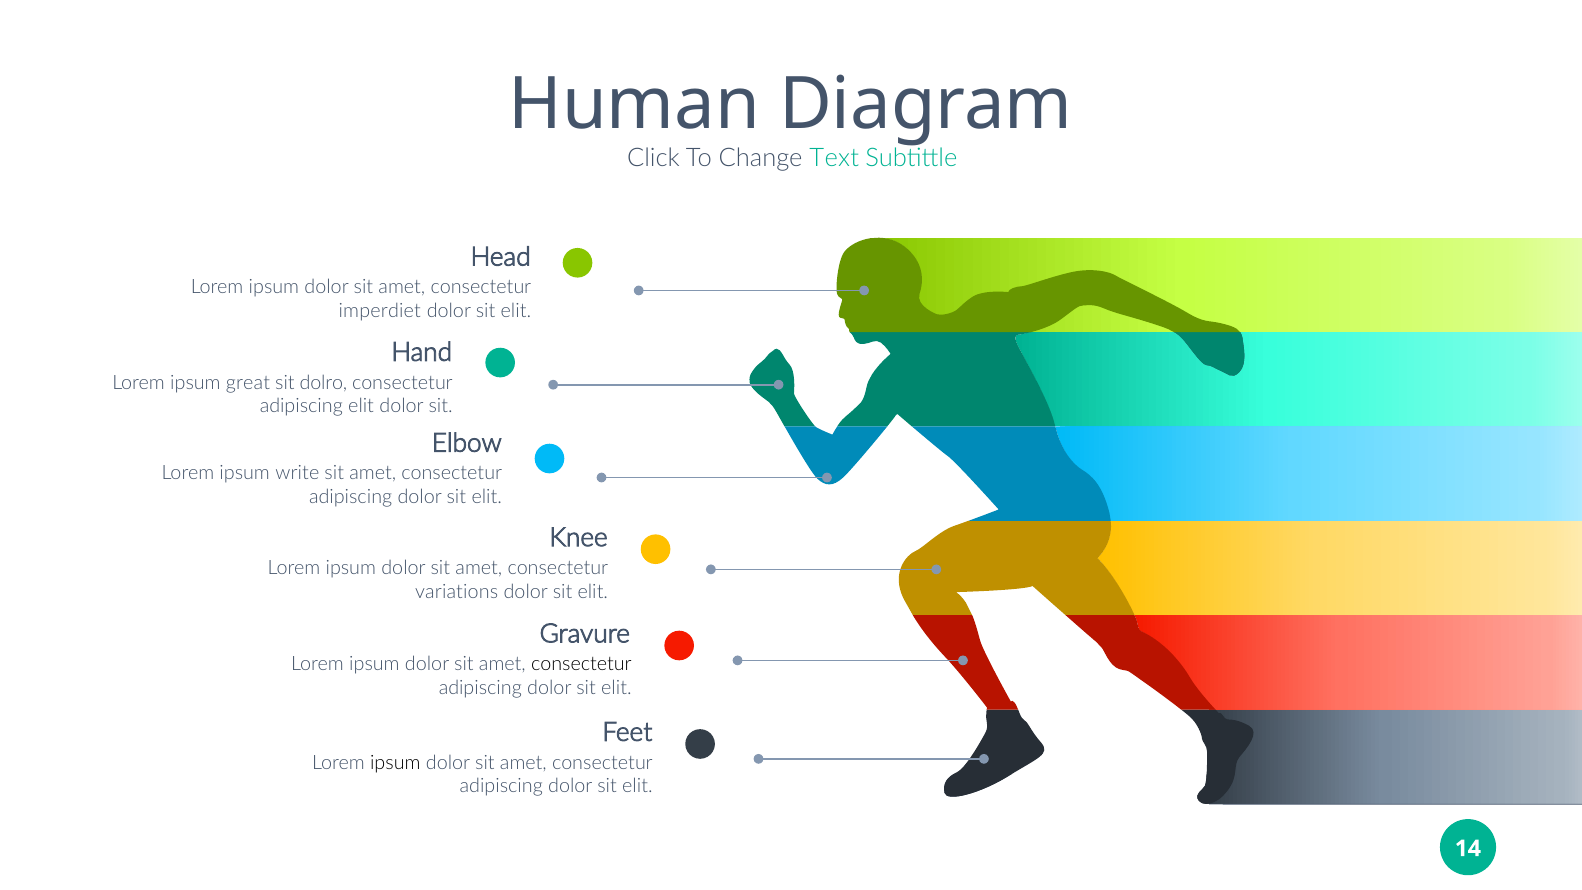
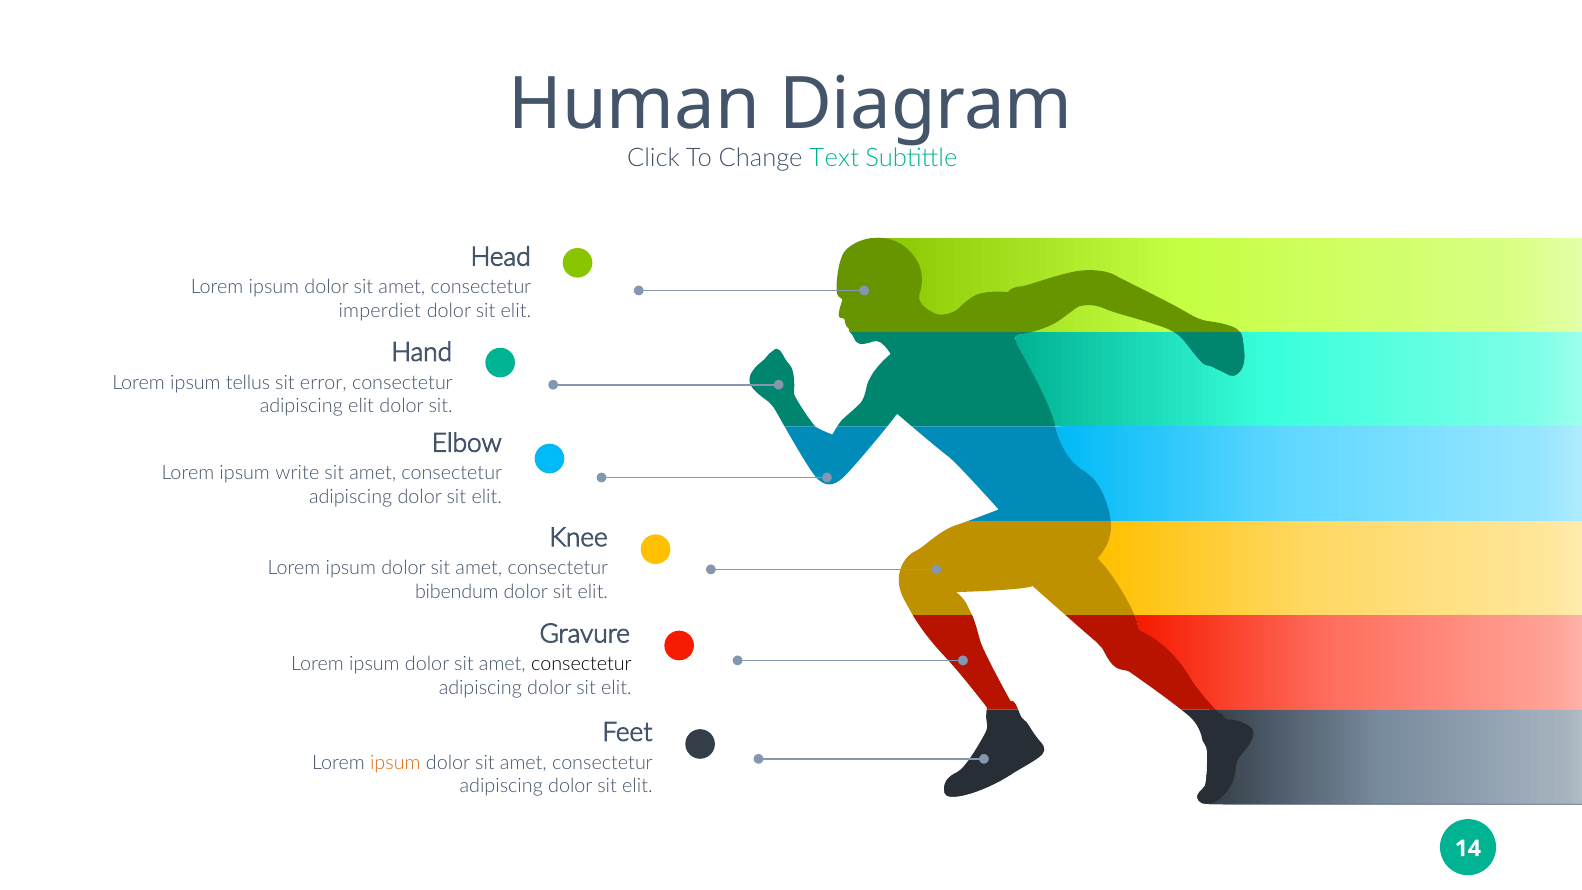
great: great -> tellus (248, 383)
dolro: dolro -> error (323, 383)
variations: variations -> bibendum (457, 591)
ipsum colour: black -> orange (395, 763)
